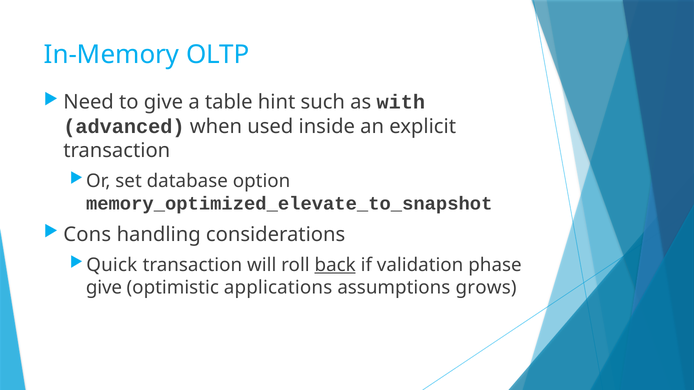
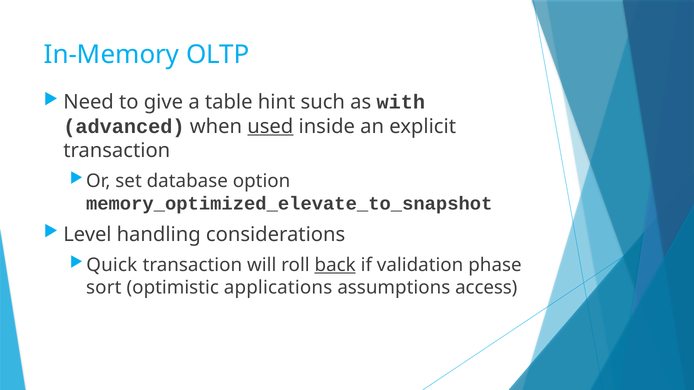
used underline: none -> present (270, 126)
Cons: Cons -> Level (87, 235)
give: give -> sort (104, 288)
grows: grows -> access (486, 288)
